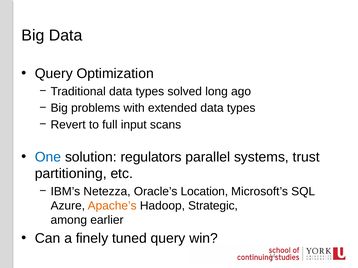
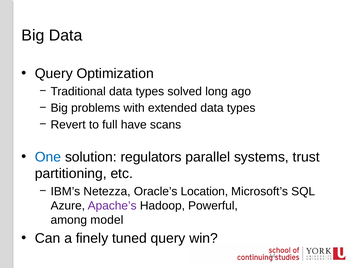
input: input -> have (134, 125)
Apache’s colour: orange -> purple (112, 206)
Strategic: Strategic -> Powerful (213, 206)
earlier: earlier -> model (107, 220)
